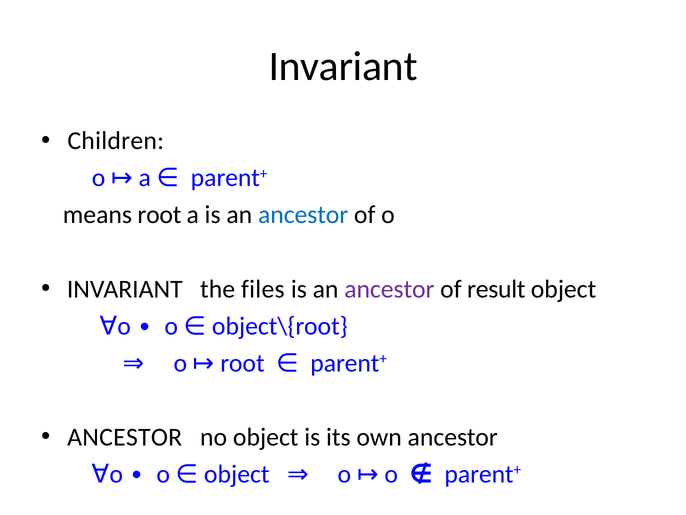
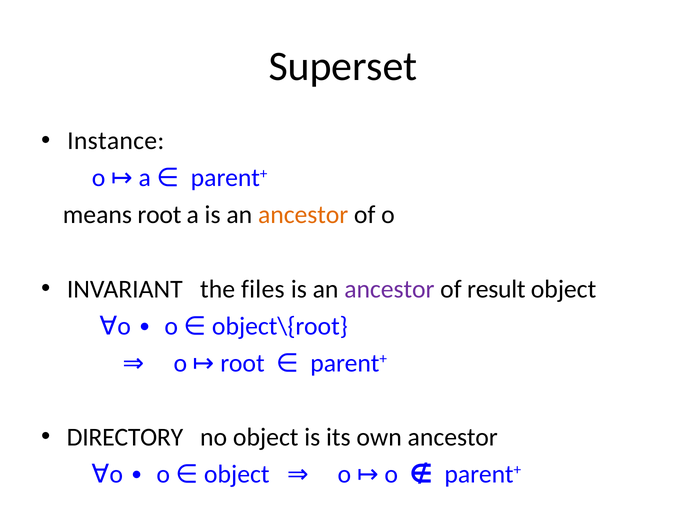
Invariant: Invariant -> Superset (343, 66)
Children: Children -> Instance (116, 141)
ancestor colour: blue -> orange (303, 215)
ANCESTOR: ANCESTOR -> DIRECTORY (125, 437)
